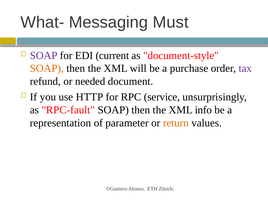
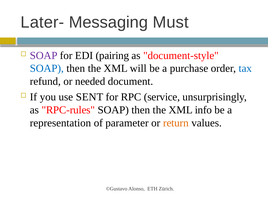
What-: What- -> Later- (42, 22)
current: current -> pairing (112, 55)
SOAP colour: orange -> blue (47, 68)
tax colour: purple -> blue (245, 68)
HTTP: HTTP -> SENT (90, 97)
RPC-fault: RPC-fault -> RPC-rules (68, 110)
